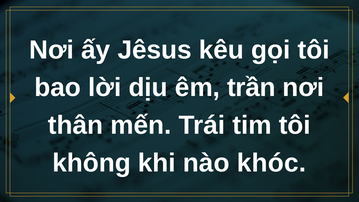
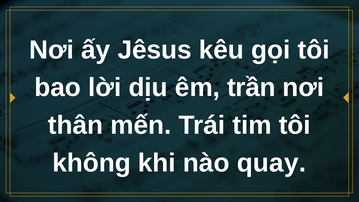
khóc: khóc -> quay (271, 163)
